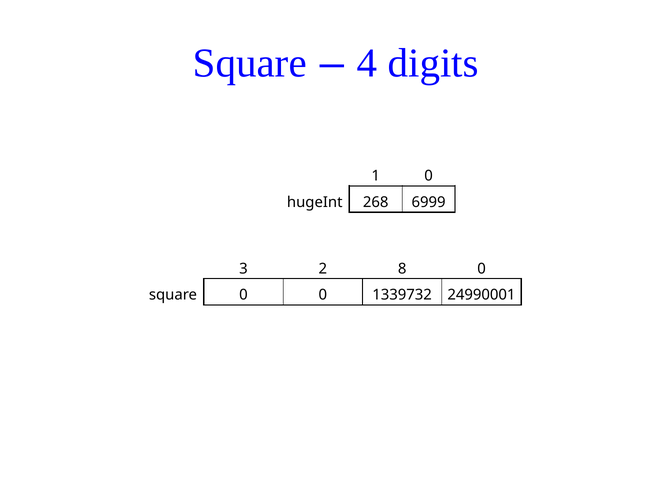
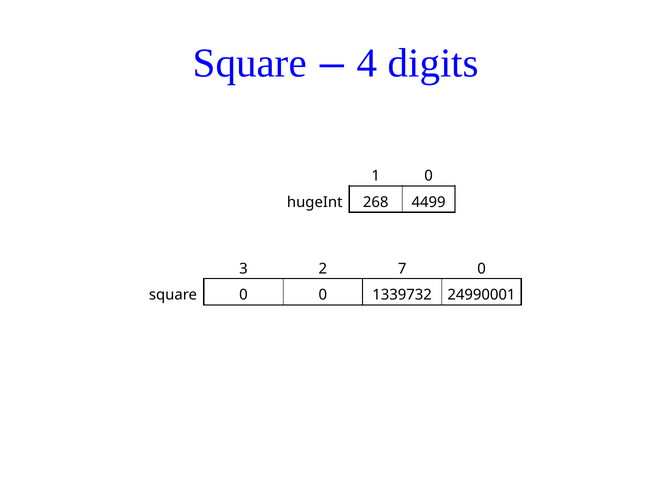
6999: 6999 -> 4499 (429, 202)
8: 8 -> 7 (402, 269)
